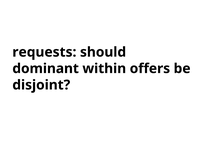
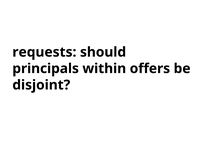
dominant: dominant -> principals (46, 69)
